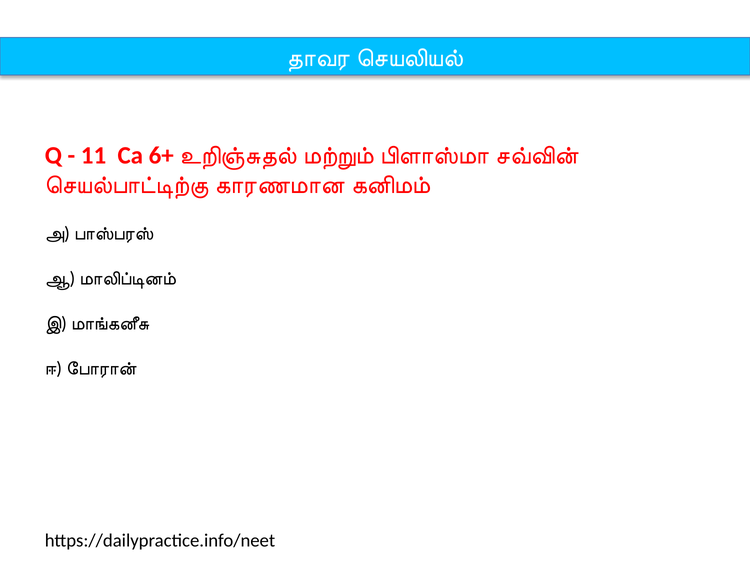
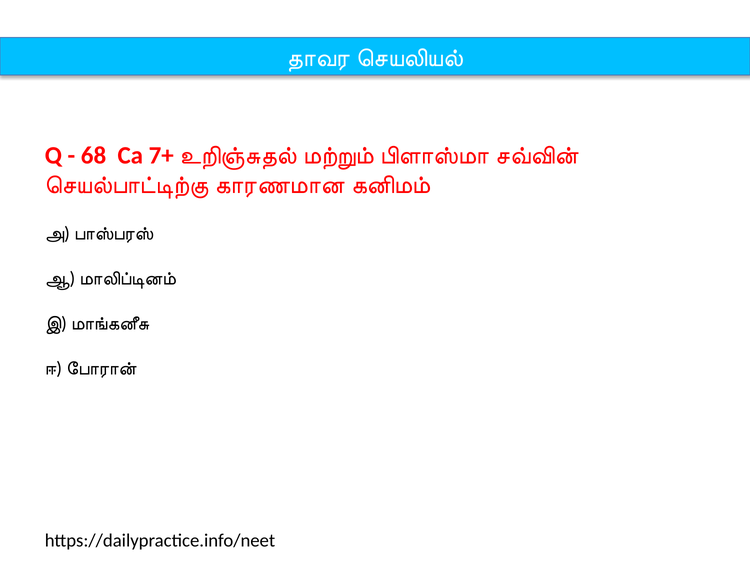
11: 11 -> 68 (94, 155)
6+: 6+ -> 7+ (161, 155)
